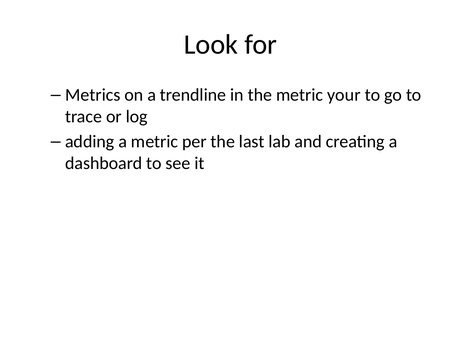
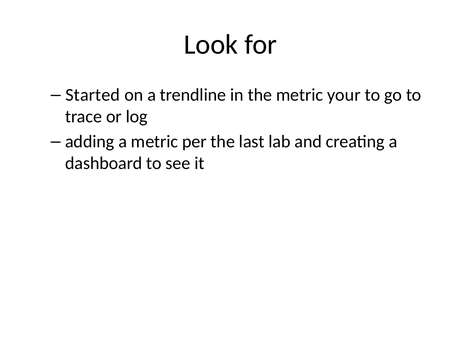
Metrics: Metrics -> Started (93, 95)
